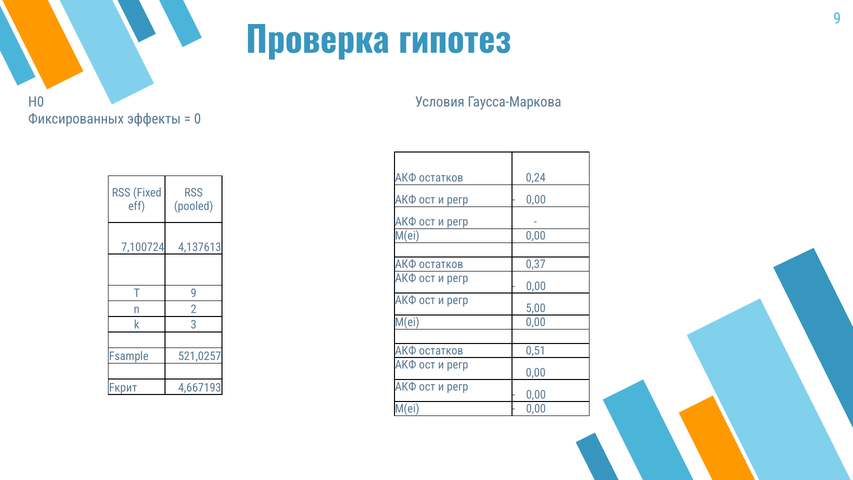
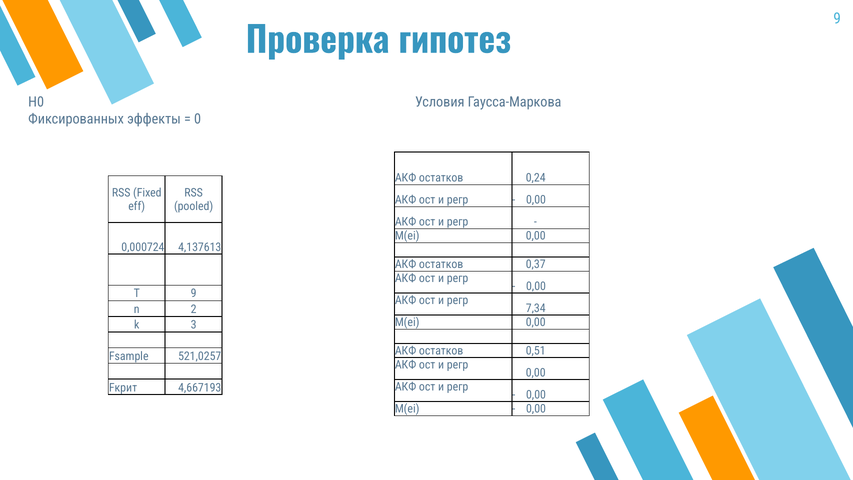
7,100724: 7,100724 -> 0,000724 (143, 247)
5,00: 5,00 -> 7,34 (536, 308)
